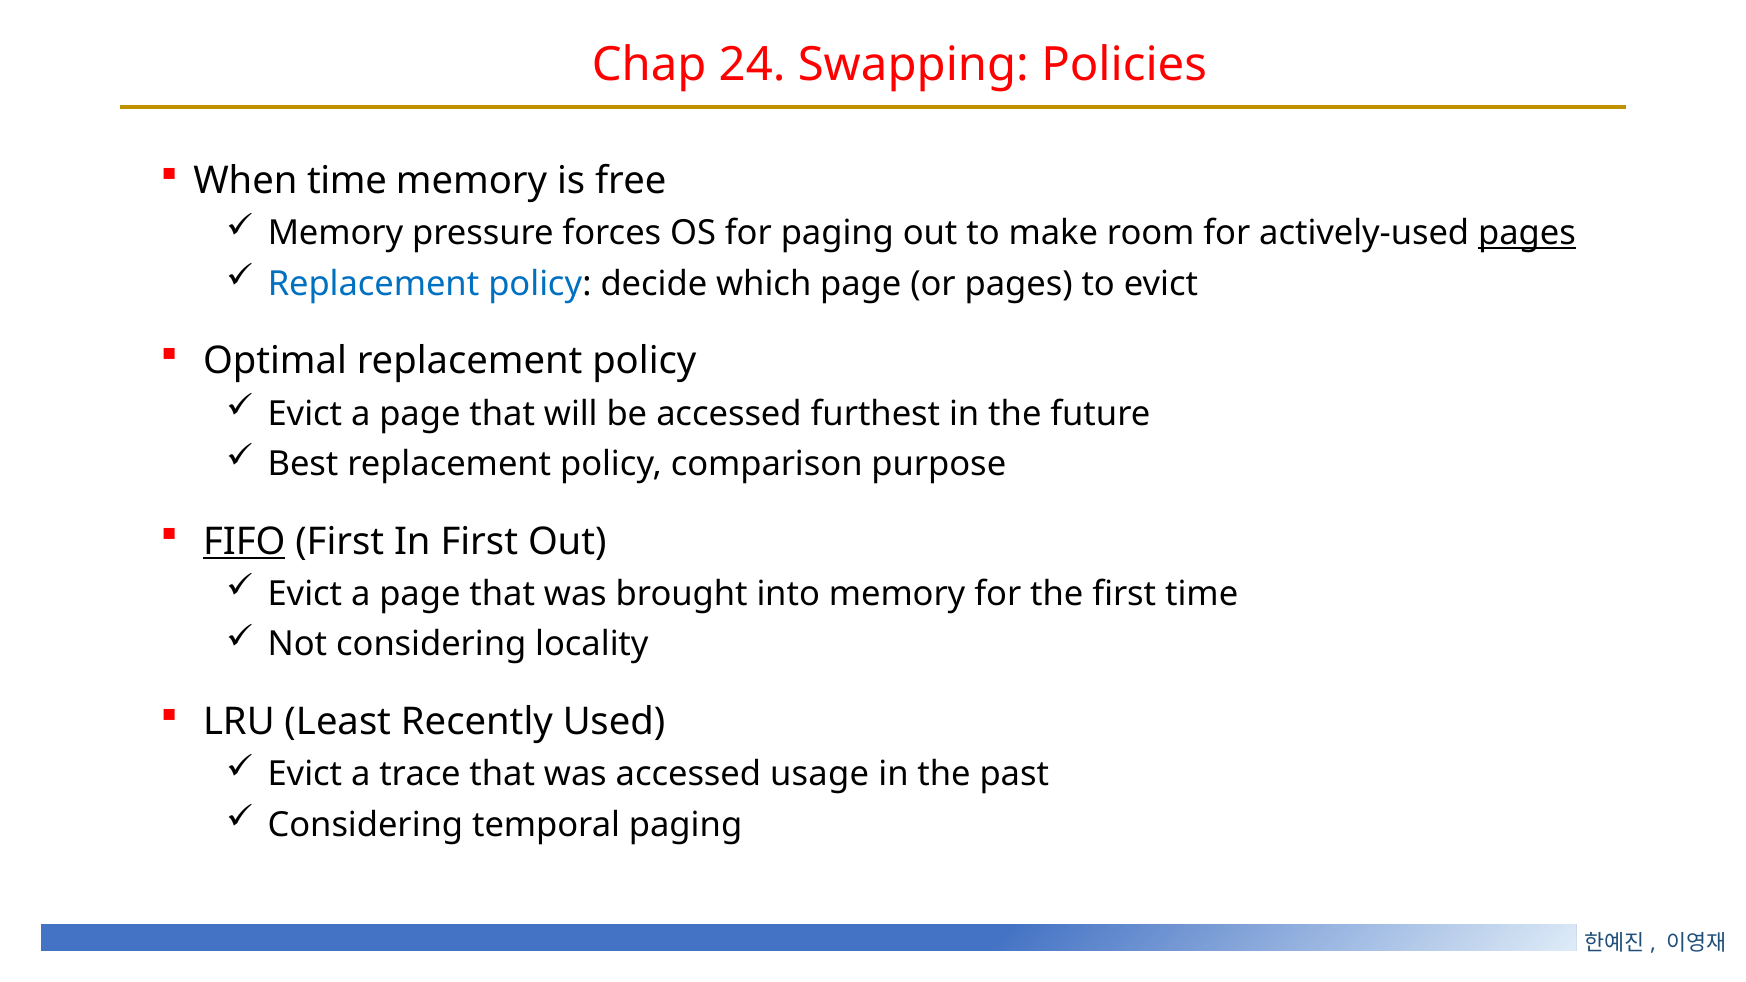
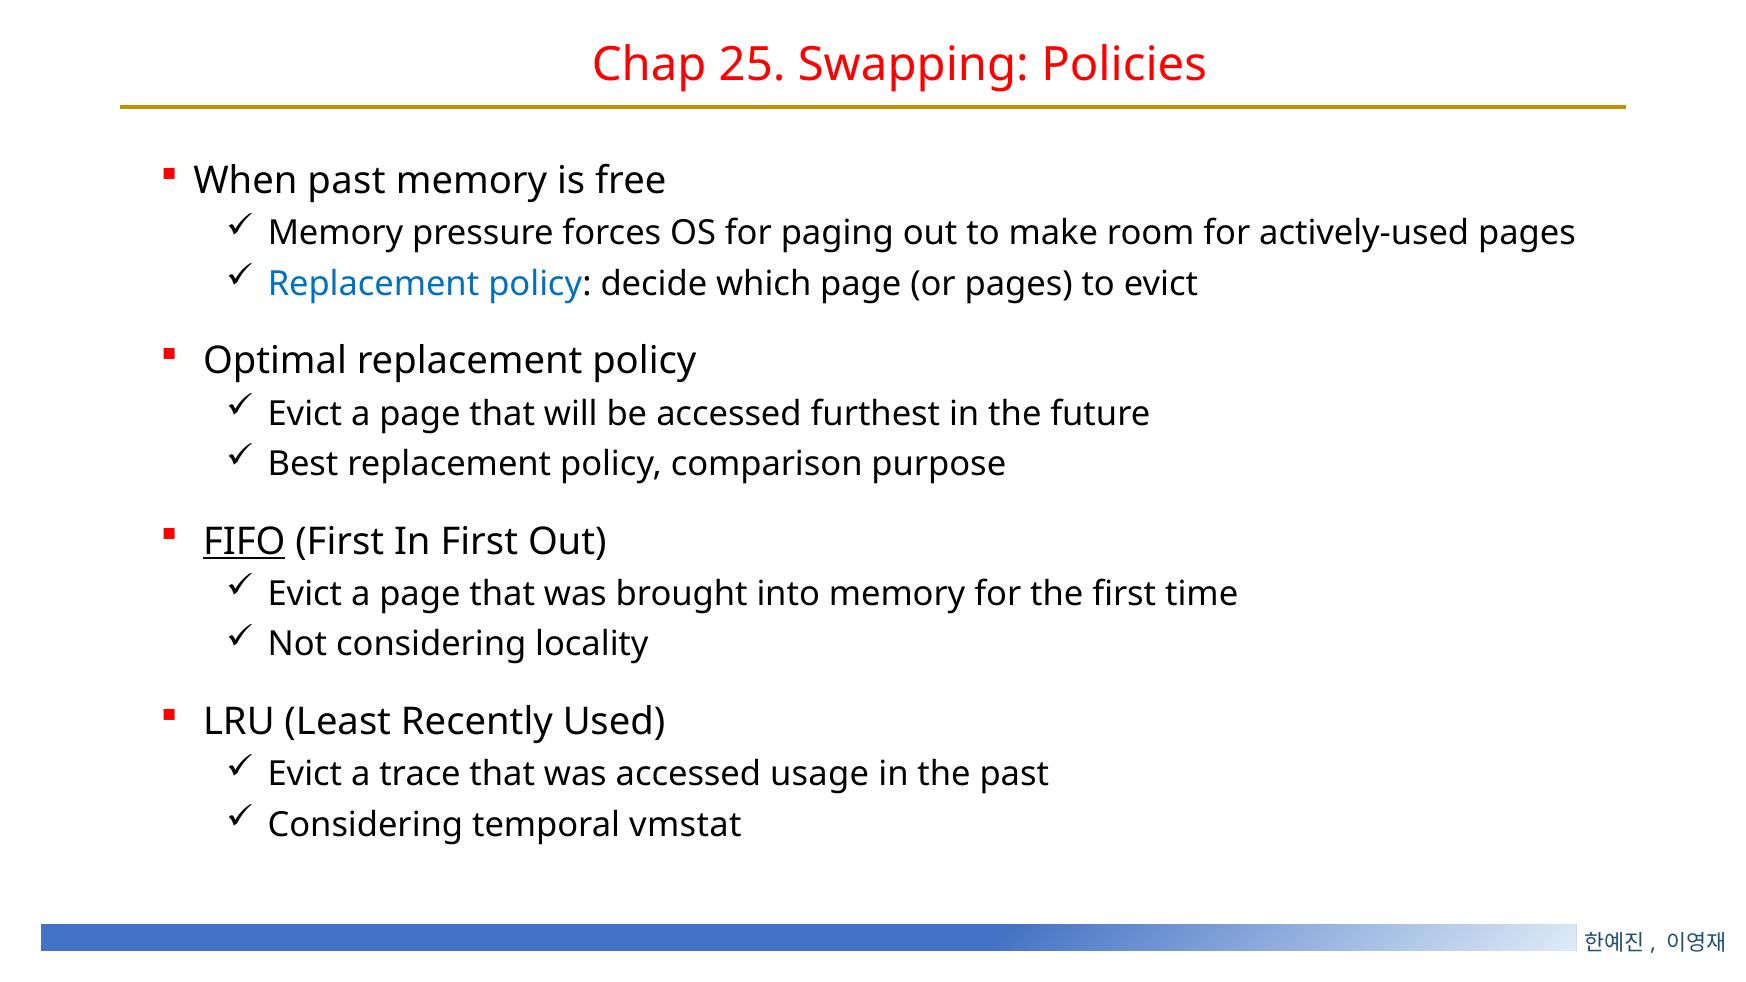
24: 24 -> 25 (752, 65)
When time: time -> past (347, 181)
pages underline: present -> none (1527, 233)
temporal paging: paging -> vmstat (685, 825)
